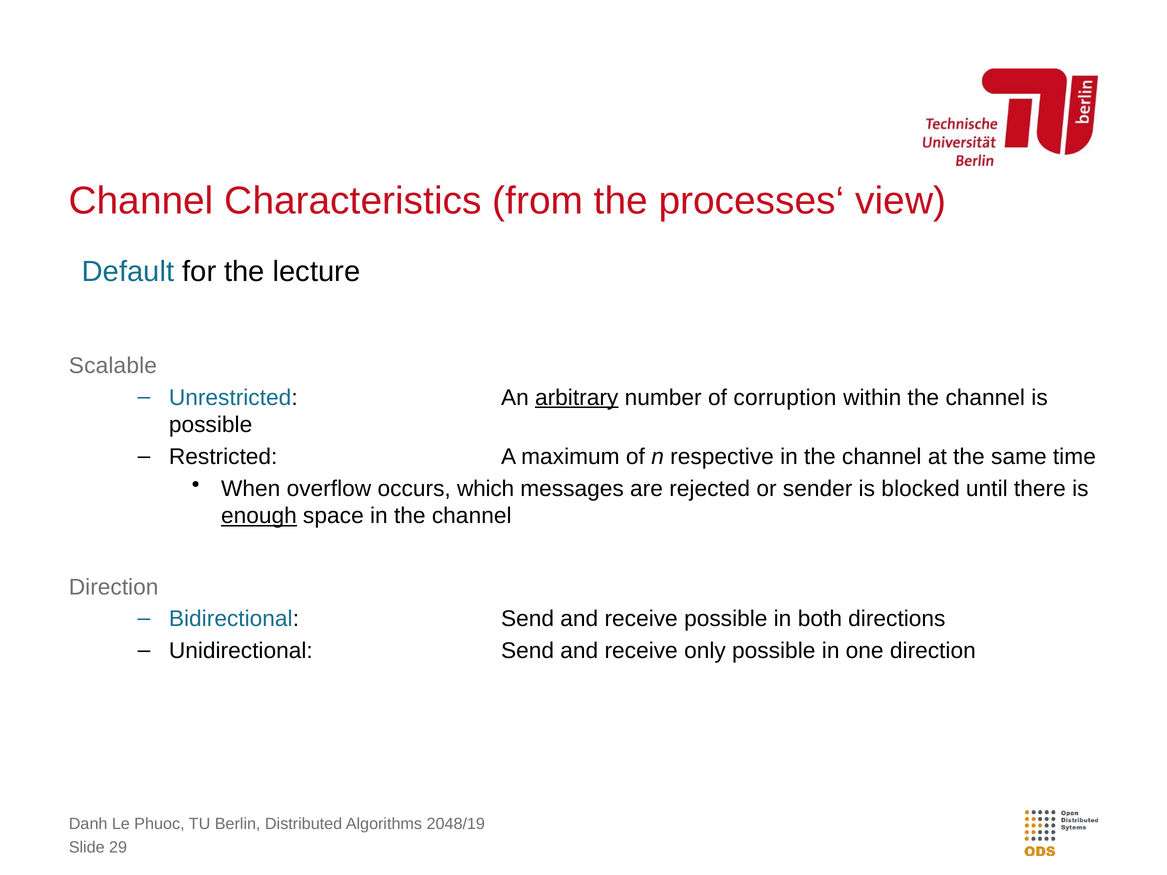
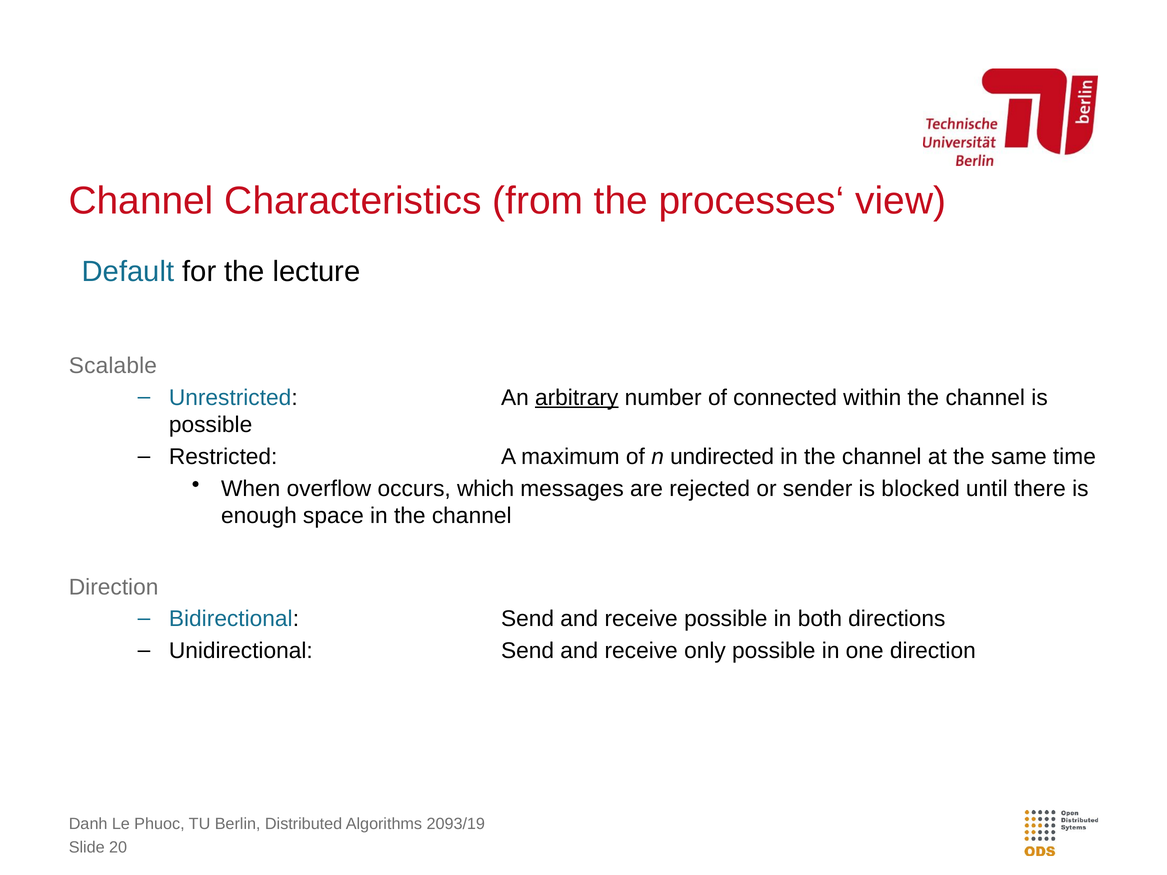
corruption: corruption -> connected (785, 398)
respective: respective -> undirected (722, 457)
enough underline: present -> none (259, 516)
2048/19: 2048/19 -> 2093/19 (456, 824)
29: 29 -> 20 (118, 848)
